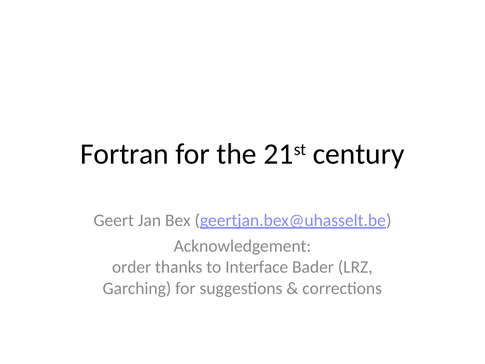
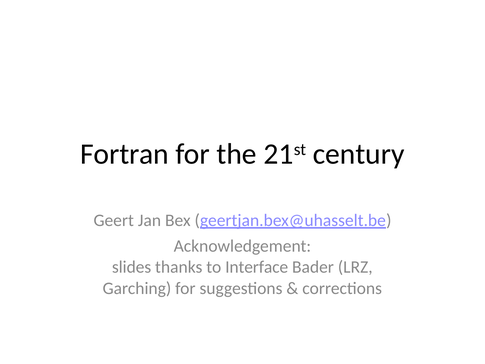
order: order -> slides (132, 267)
